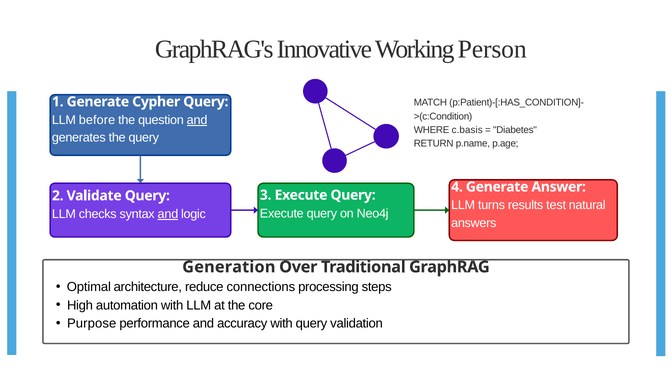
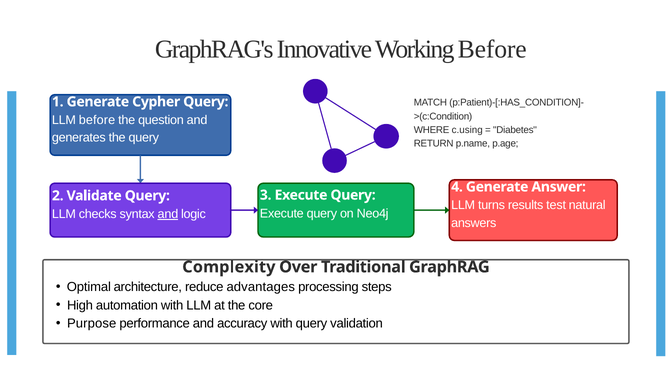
Working Person: Person -> Before (492, 49)
and underline: present -> none (197, 120)
c.basis: c.basis -> c.using (467, 130)
Generation: Generation -> Complexity (229, 267)
connections: connections -> advantages (261, 287)
